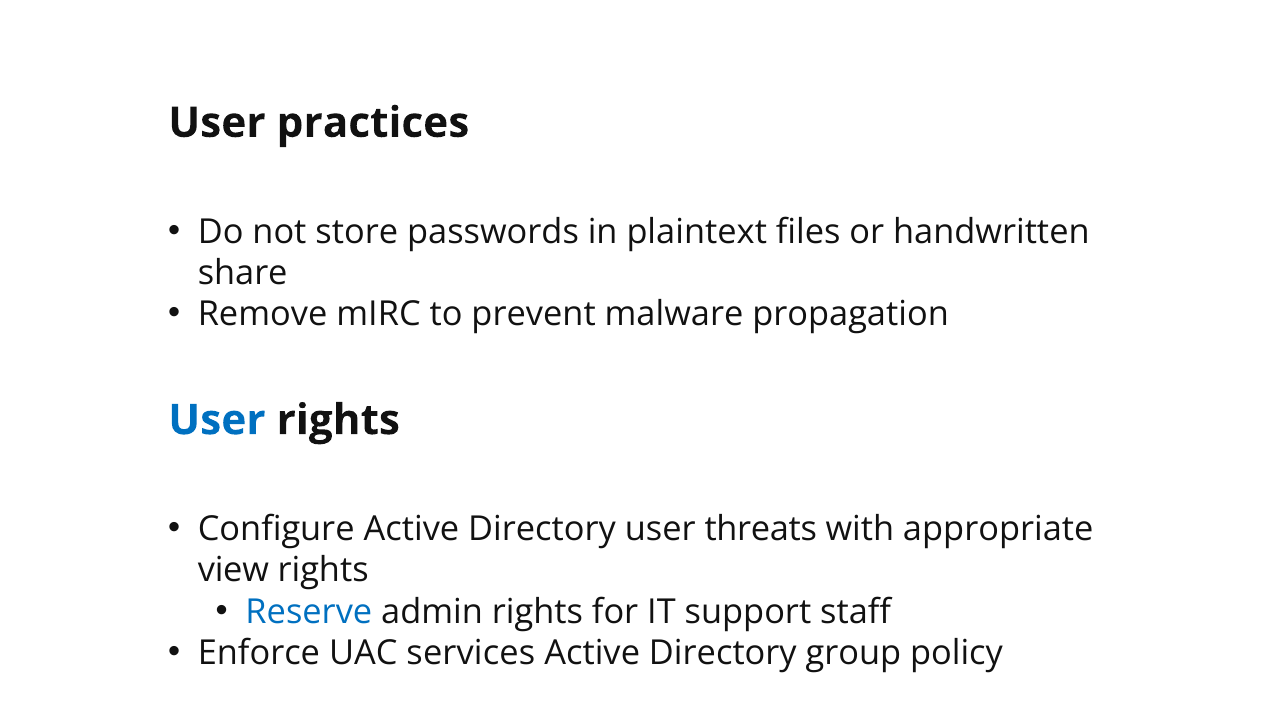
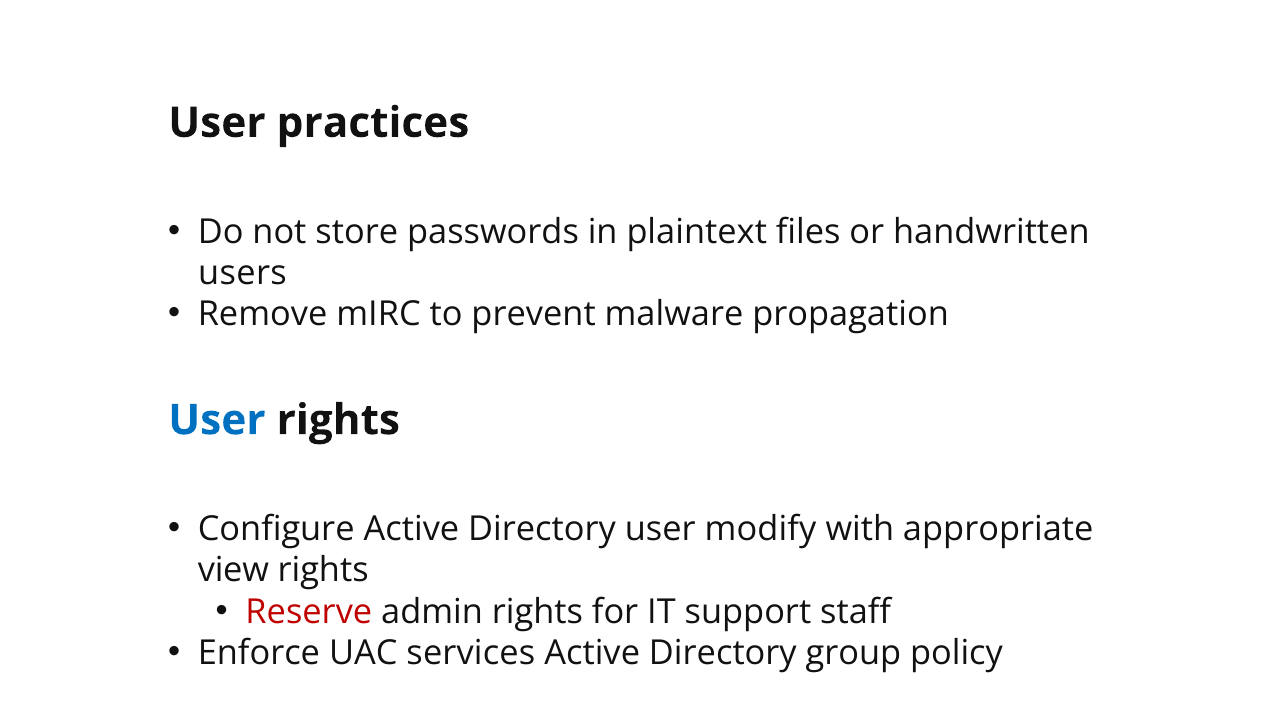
share: share -> users (243, 273)
threats: threats -> modify (760, 529)
Reserve colour: blue -> red (309, 611)
